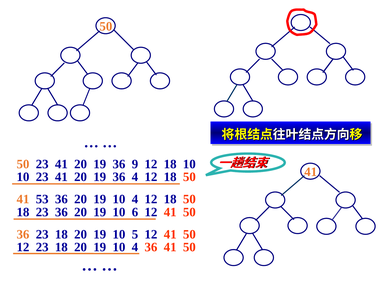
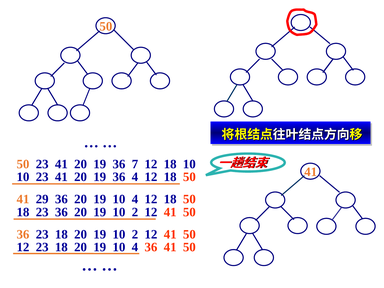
9: 9 -> 7 (135, 164)
53: 53 -> 29 (42, 199)
6: 6 -> 2 (135, 212)
5: 5 -> 2 (135, 234)
